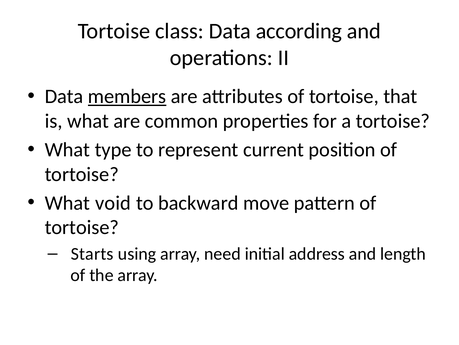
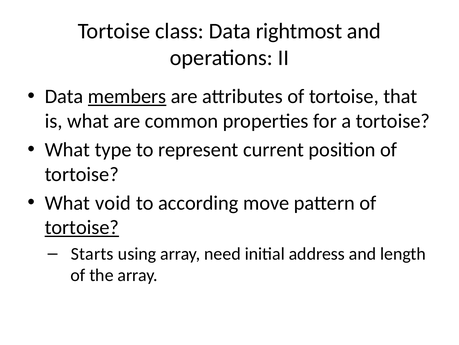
according: according -> rightmost (299, 31)
backward: backward -> according (198, 202)
tortoise underline: none -> present (82, 227)
